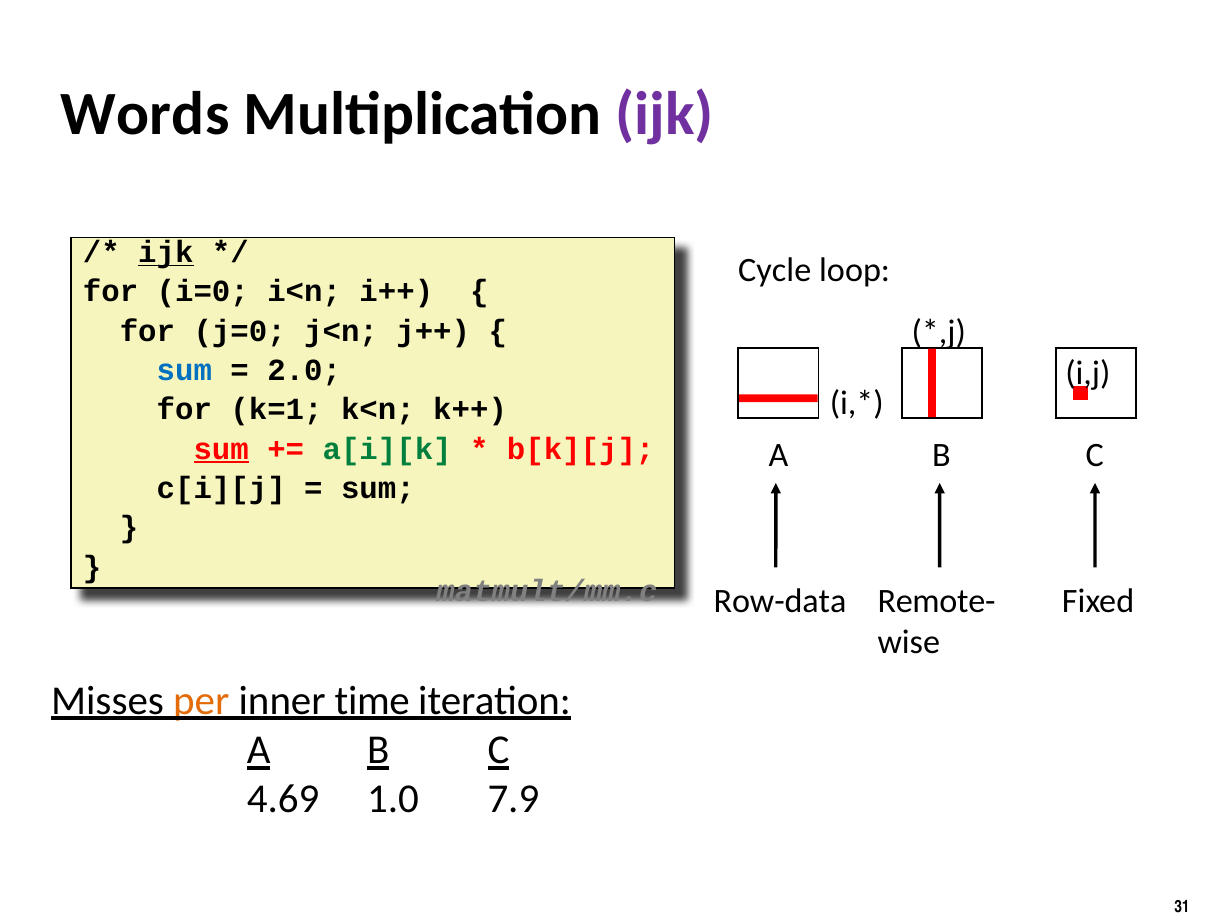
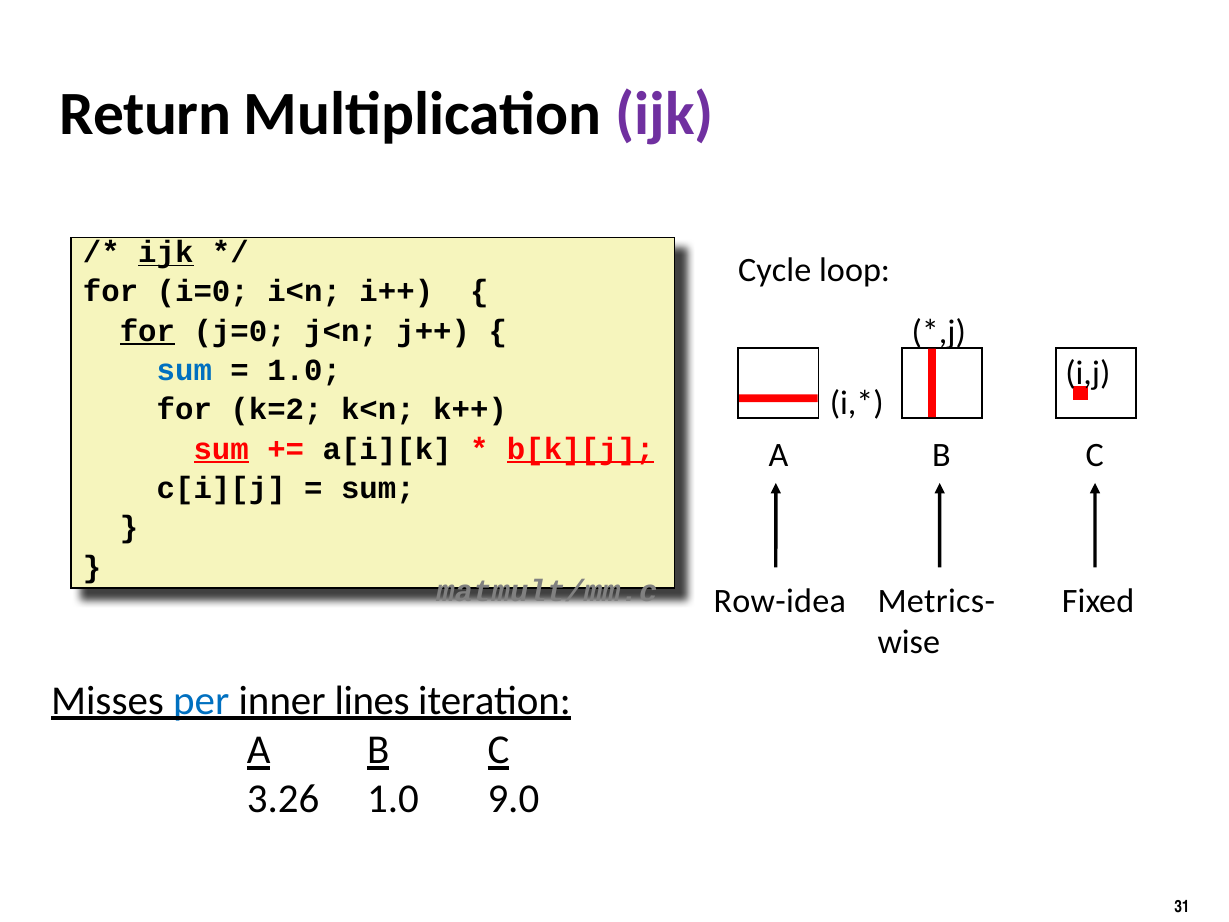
Words: Words -> Return (145, 114)
for underline: none -> present (147, 331)
2.0: 2.0 -> 1.0 (304, 370)
k=1: k=1 -> k=2 (277, 410)
a[i][k colour: green -> black (387, 449)
b[k][j underline: none -> present (581, 449)
Remote-: Remote- -> Metrics- (936, 601)
Row-data: Row-data -> Row-idea (780, 601)
per colour: orange -> blue (201, 701)
time: time -> lines (372, 701)
4.69: 4.69 -> 3.26 (283, 799)
7.9: 7.9 -> 9.0 (513, 799)
